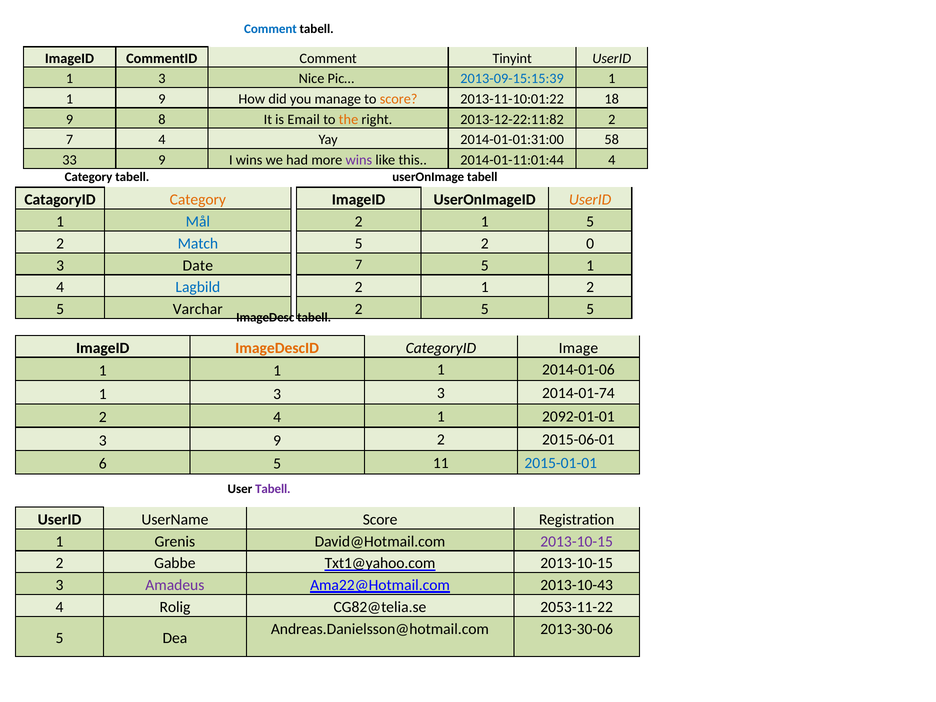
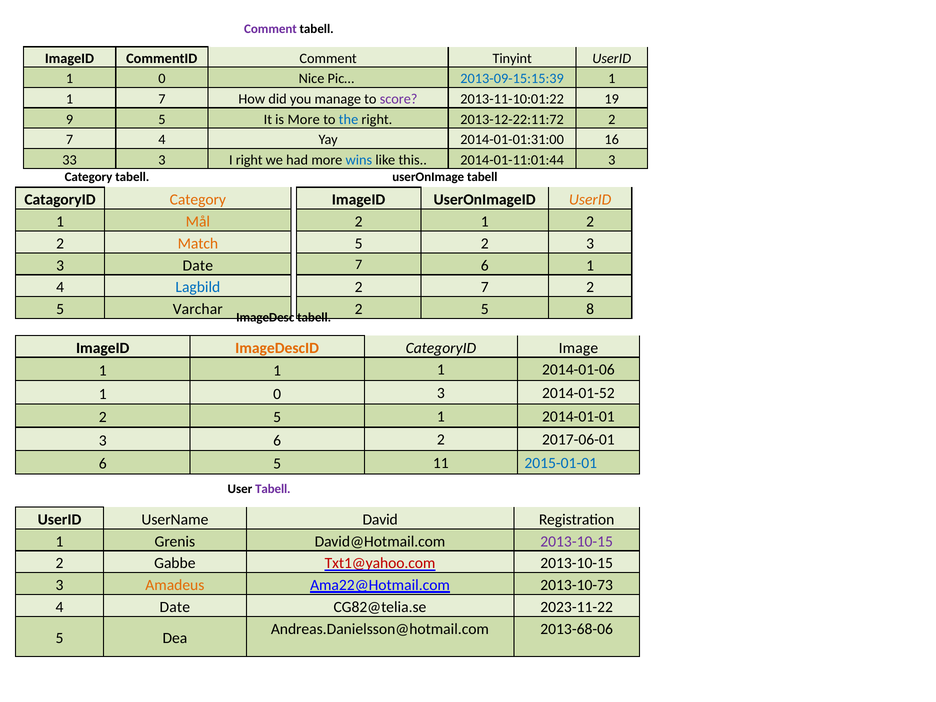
Comment colour: blue -> purple (270, 29)
3: 3 -> 0 (162, 79)
1 9: 9 -> 7 (162, 99)
score colour: orange -> purple (399, 99)
18: 18 -> 19 (612, 99)
9 8: 8 -> 5 (162, 119)
is Email: Email -> More (304, 119)
the colour: orange -> blue (348, 119)
2013-12-22:11:82: 2013-12-22:11:82 -> 2013-12-22:11:72 (512, 119)
58: 58 -> 16 (612, 140)
33 9: 9 -> 3 (162, 160)
I wins: wins -> right (249, 160)
wins colour: purple -> blue (359, 160)
2014-01-11:01:44 4: 4 -> 3 (612, 160)
Mål colour: blue -> orange (198, 222)
2 1 5: 5 -> 2 (590, 222)
Match colour: blue -> orange (198, 243)
2 0: 0 -> 3 (590, 243)
7 5: 5 -> 6 (485, 265)
1: 1 -> 7 (485, 287)
2 5 5: 5 -> 8 (590, 309)
3: 3 -> 0 (277, 394)
2014-01-74: 2014-01-74 -> 2014-01-52 (578, 393)
4: 4 -> 5 (277, 417)
2092-01-01: 2092-01-01 -> 2014-01-01 (578, 416)
3 9: 9 -> 6 (277, 441)
2015-06-01: 2015-06-01 -> 2017-06-01 (578, 440)
UserName Score: Score -> David (380, 519)
Txt1@yahoo.com colour: black -> red (380, 563)
Amadeus colour: purple -> orange (175, 585)
2013-10-43: 2013-10-43 -> 2013-10-73 (577, 585)
4 Rolig: Rolig -> Date (175, 607)
2053-11-22: 2053-11-22 -> 2023-11-22 (577, 607)
2013-30-06: 2013-30-06 -> 2013-68-06 (577, 629)
